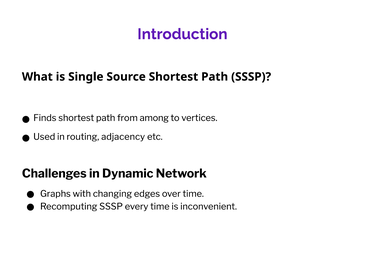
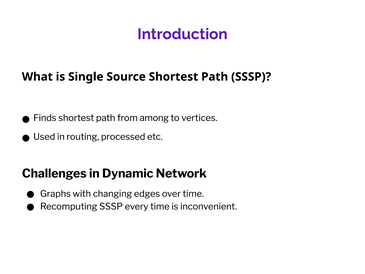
adjacency: adjacency -> processed (123, 137)
